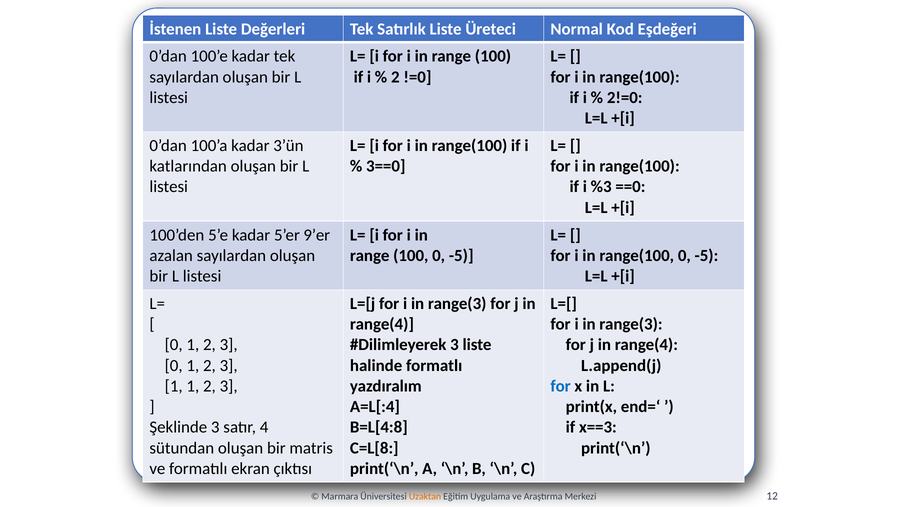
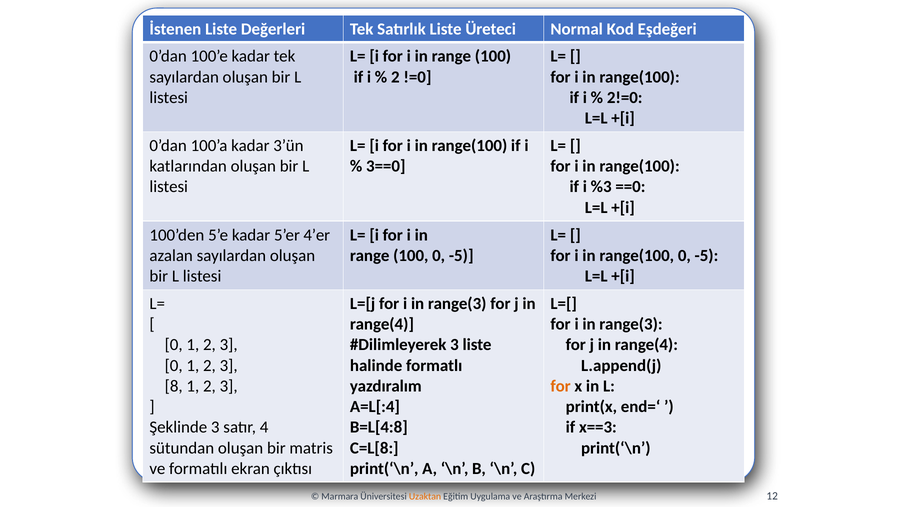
9’er: 9’er -> 4’er (317, 235)
1: 1 -> 8 (174, 386)
for colour: blue -> orange (561, 386)
